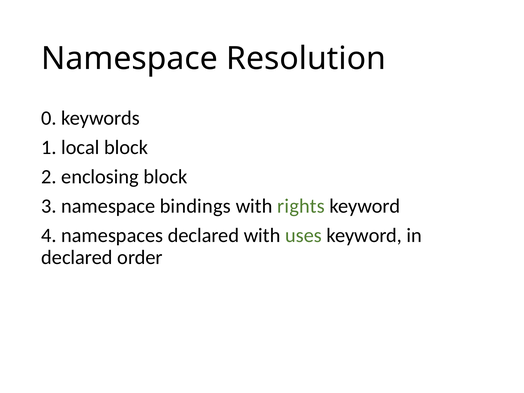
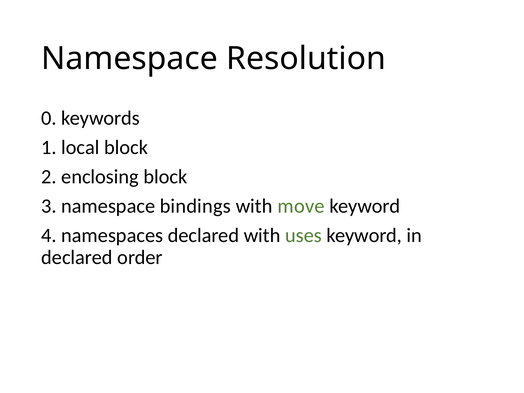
rights: rights -> move (301, 206)
